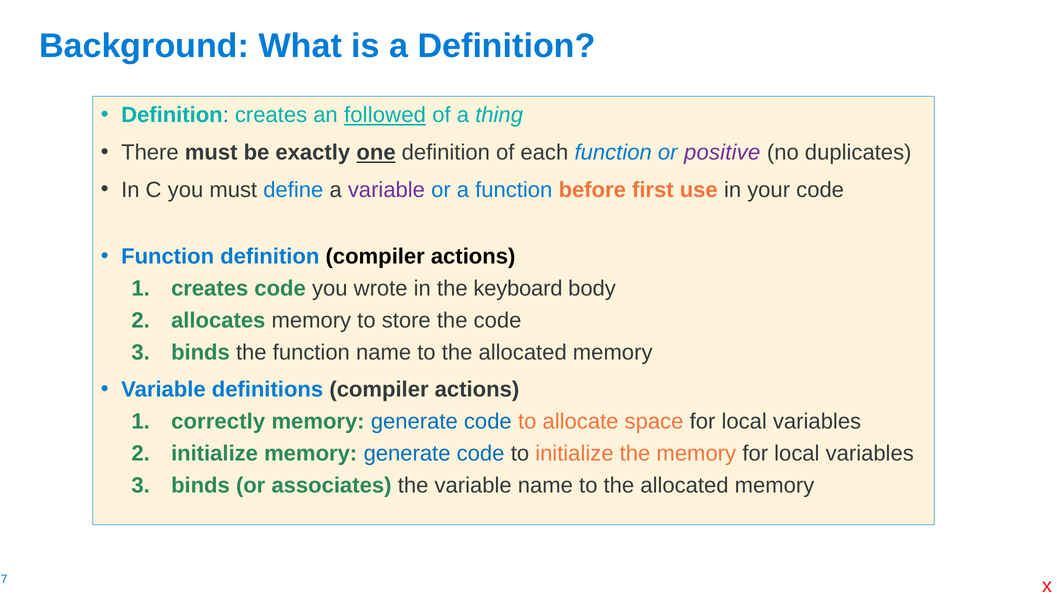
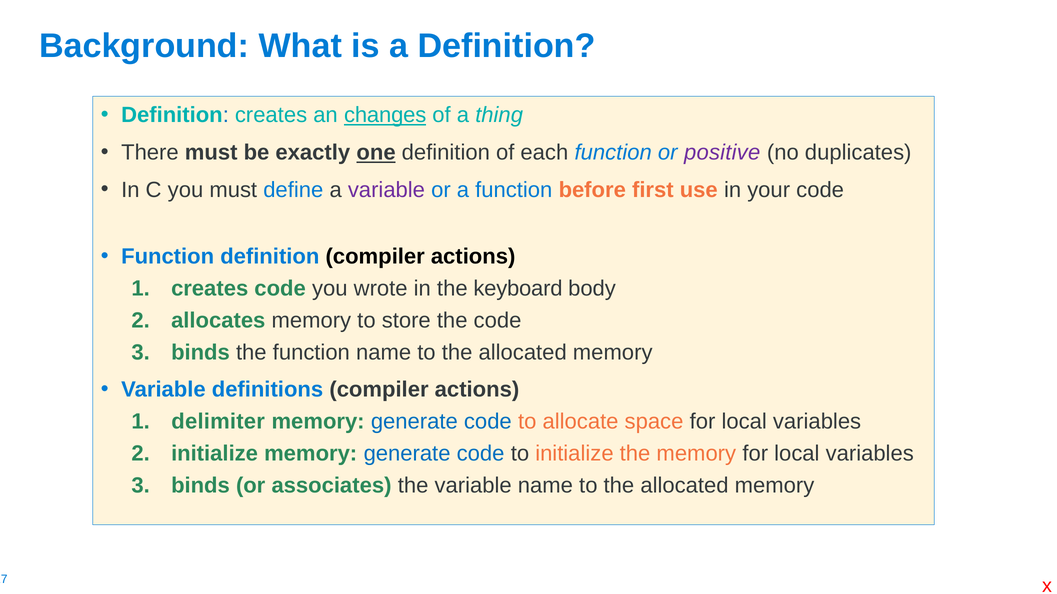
followed: followed -> changes (385, 115)
correctly: correctly -> delimiter (218, 422)
